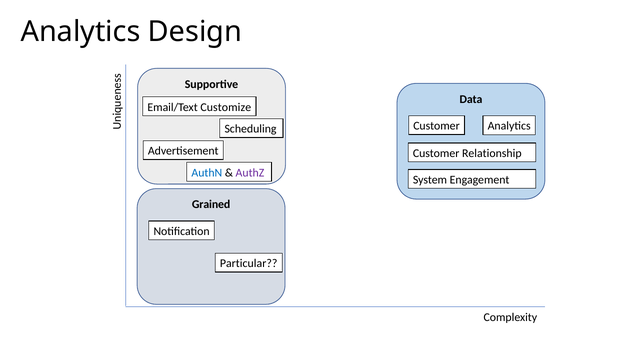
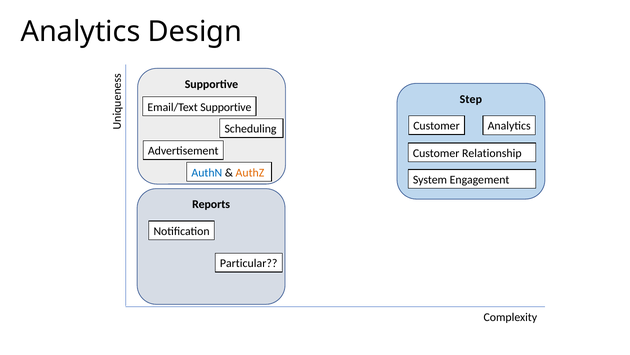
Data: Data -> Step (471, 99)
Email/Text Customize: Customize -> Supportive (226, 107)
AuthZ colour: purple -> orange (250, 172)
Grained: Grained -> Reports (211, 204)
